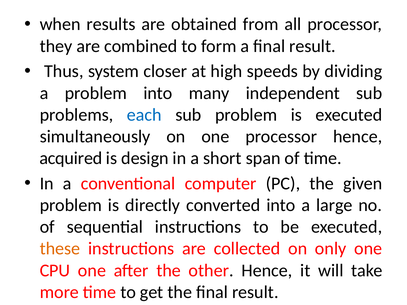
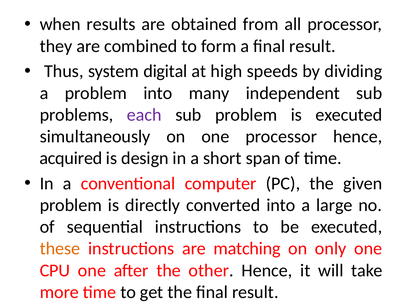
closer: closer -> digital (165, 71)
each colour: blue -> purple (144, 115)
collected: collected -> matching (247, 249)
